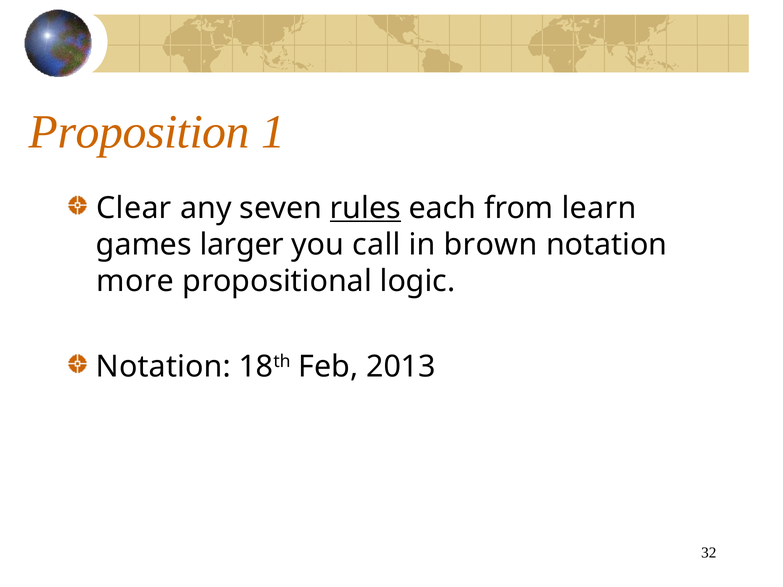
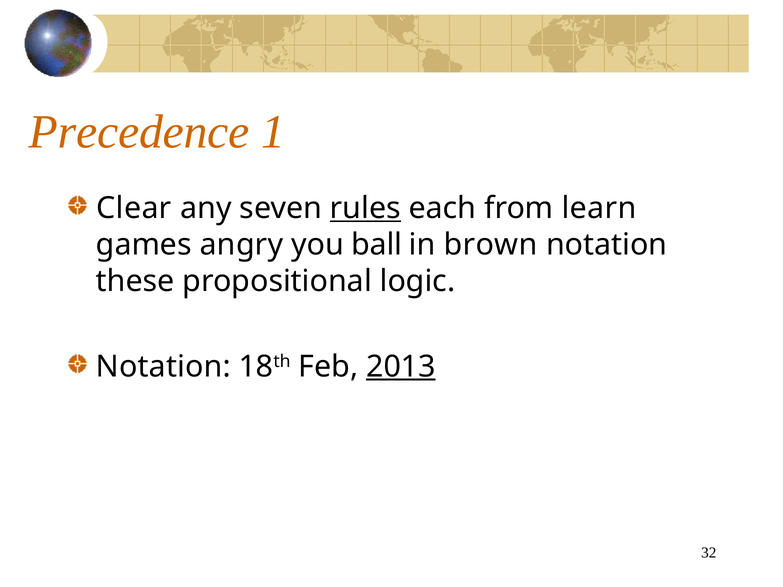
Proposition: Proposition -> Precedence (139, 132)
larger: larger -> angry (241, 245)
call: call -> ball (377, 245)
more: more -> these (135, 281)
2013 underline: none -> present (401, 367)
